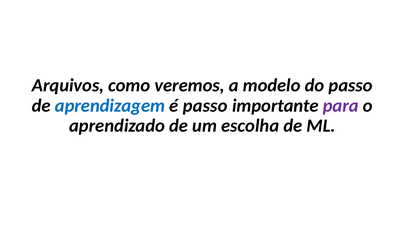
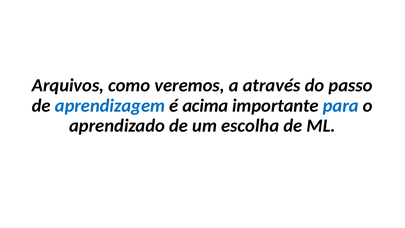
modelo: modelo -> através (272, 85)
é passo: passo -> acima (205, 105)
para colour: purple -> blue (341, 105)
